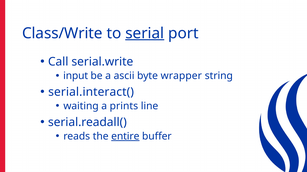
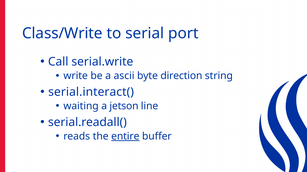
serial underline: present -> none (145, 33)
input: input -> write (76, 76)
wrapper: wrapper -> direction (181, 76)
prints: prints -> jetson (124, 106)
